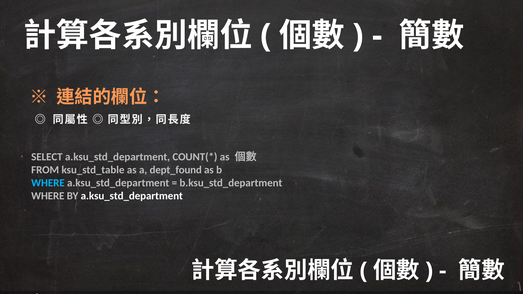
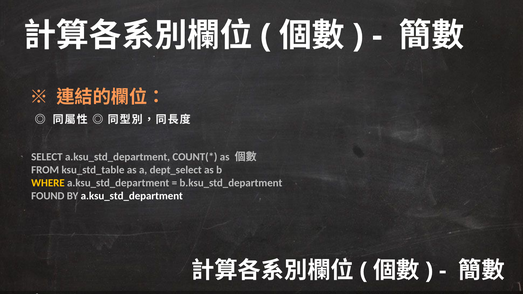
dept_found: dept_found -> dept_select (176, 170)
WHERE colour: light blue -> yellow (48, 183)
WHERE: WHERE -> FOUND (48, 196)
